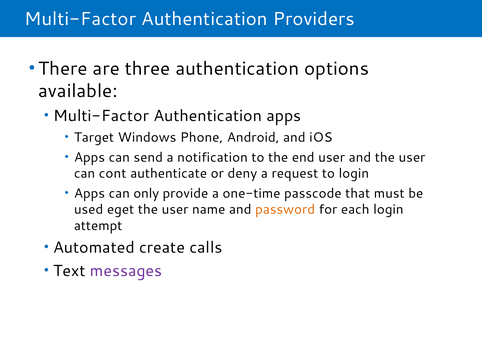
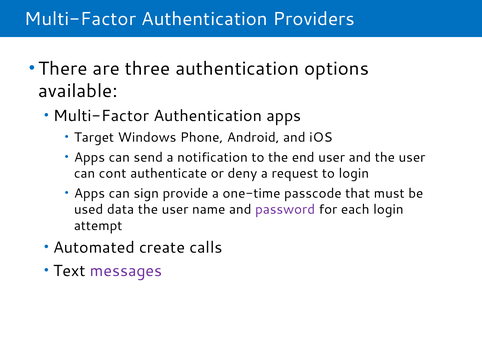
only: only -> sign (146, 194)
eget: eget -> data (121, 210)
password colour: orange -> purple (285, 210)
